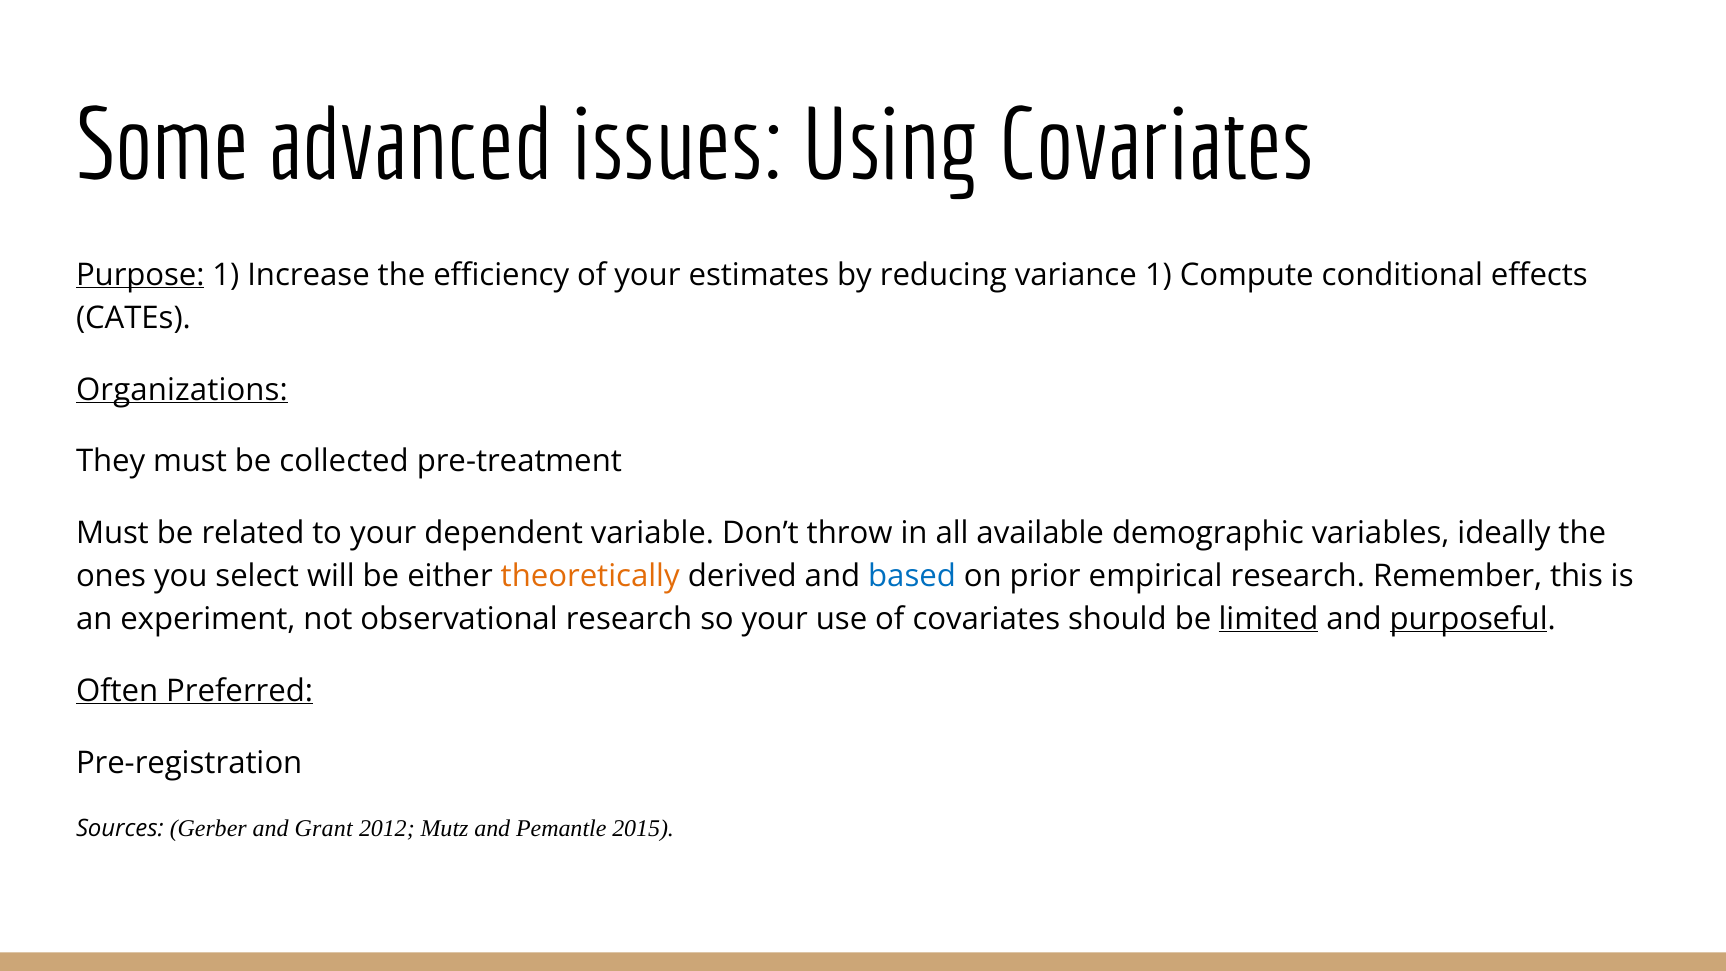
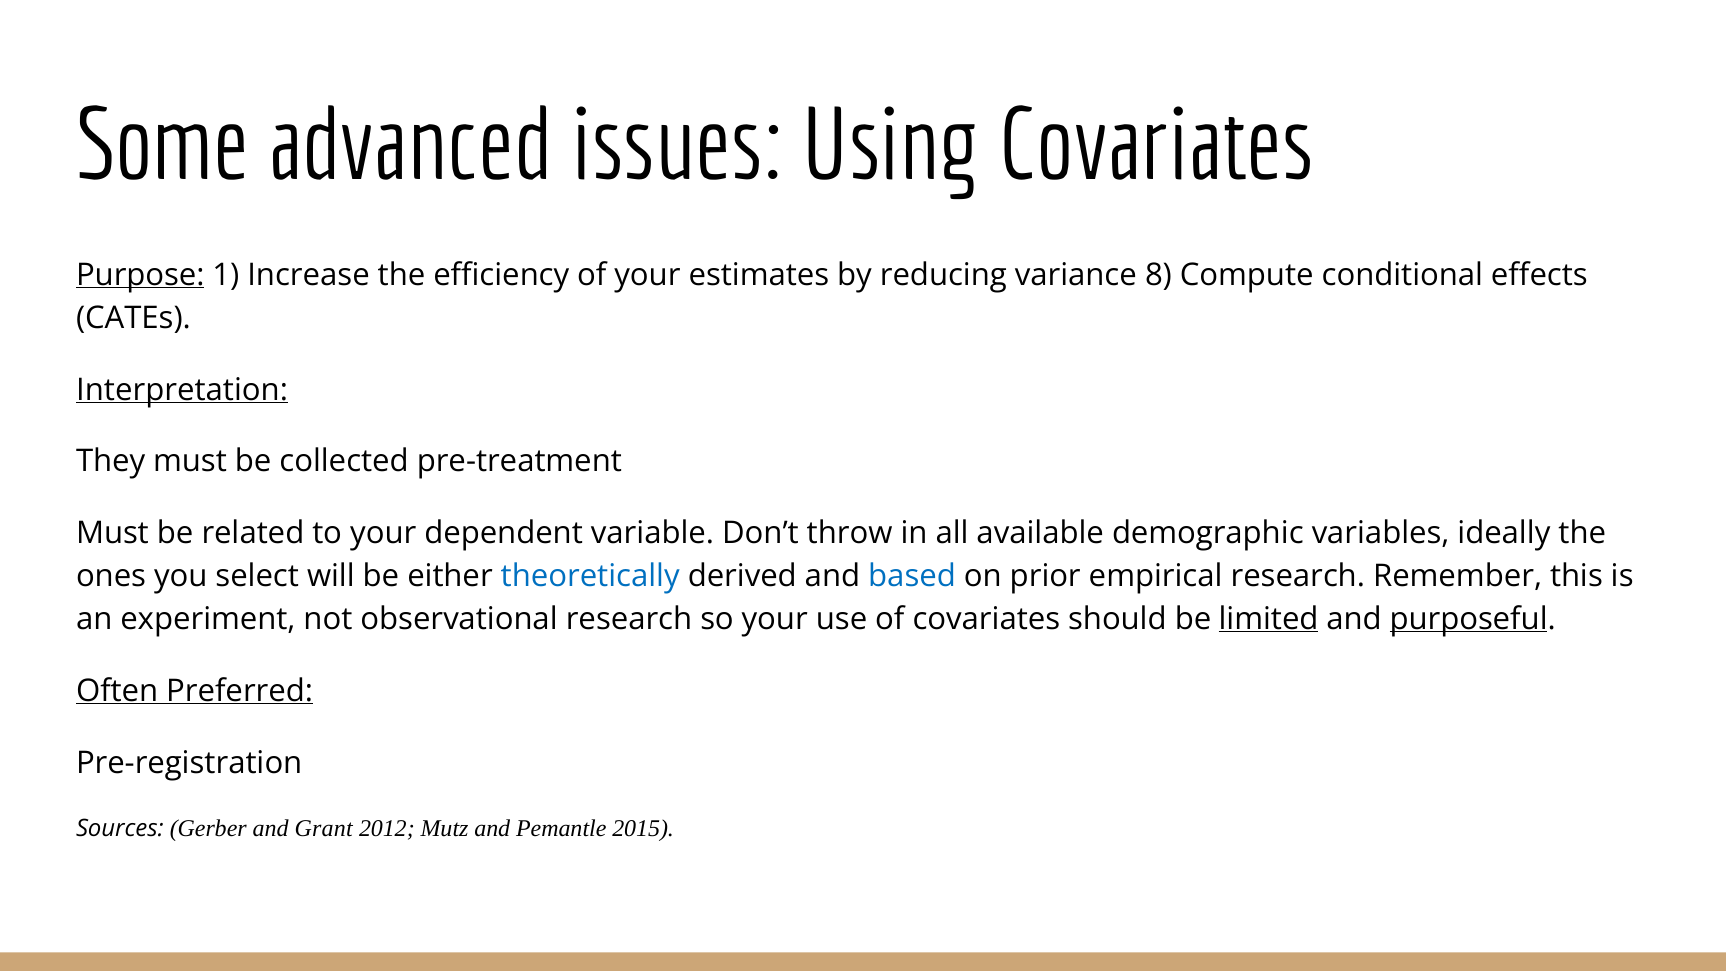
variance 1: 1 -> 8 (1158, 275)
Organizations: Organizations -> Interpretation (182, 390)
theoretically colour: orange -> blue (590, 576)
